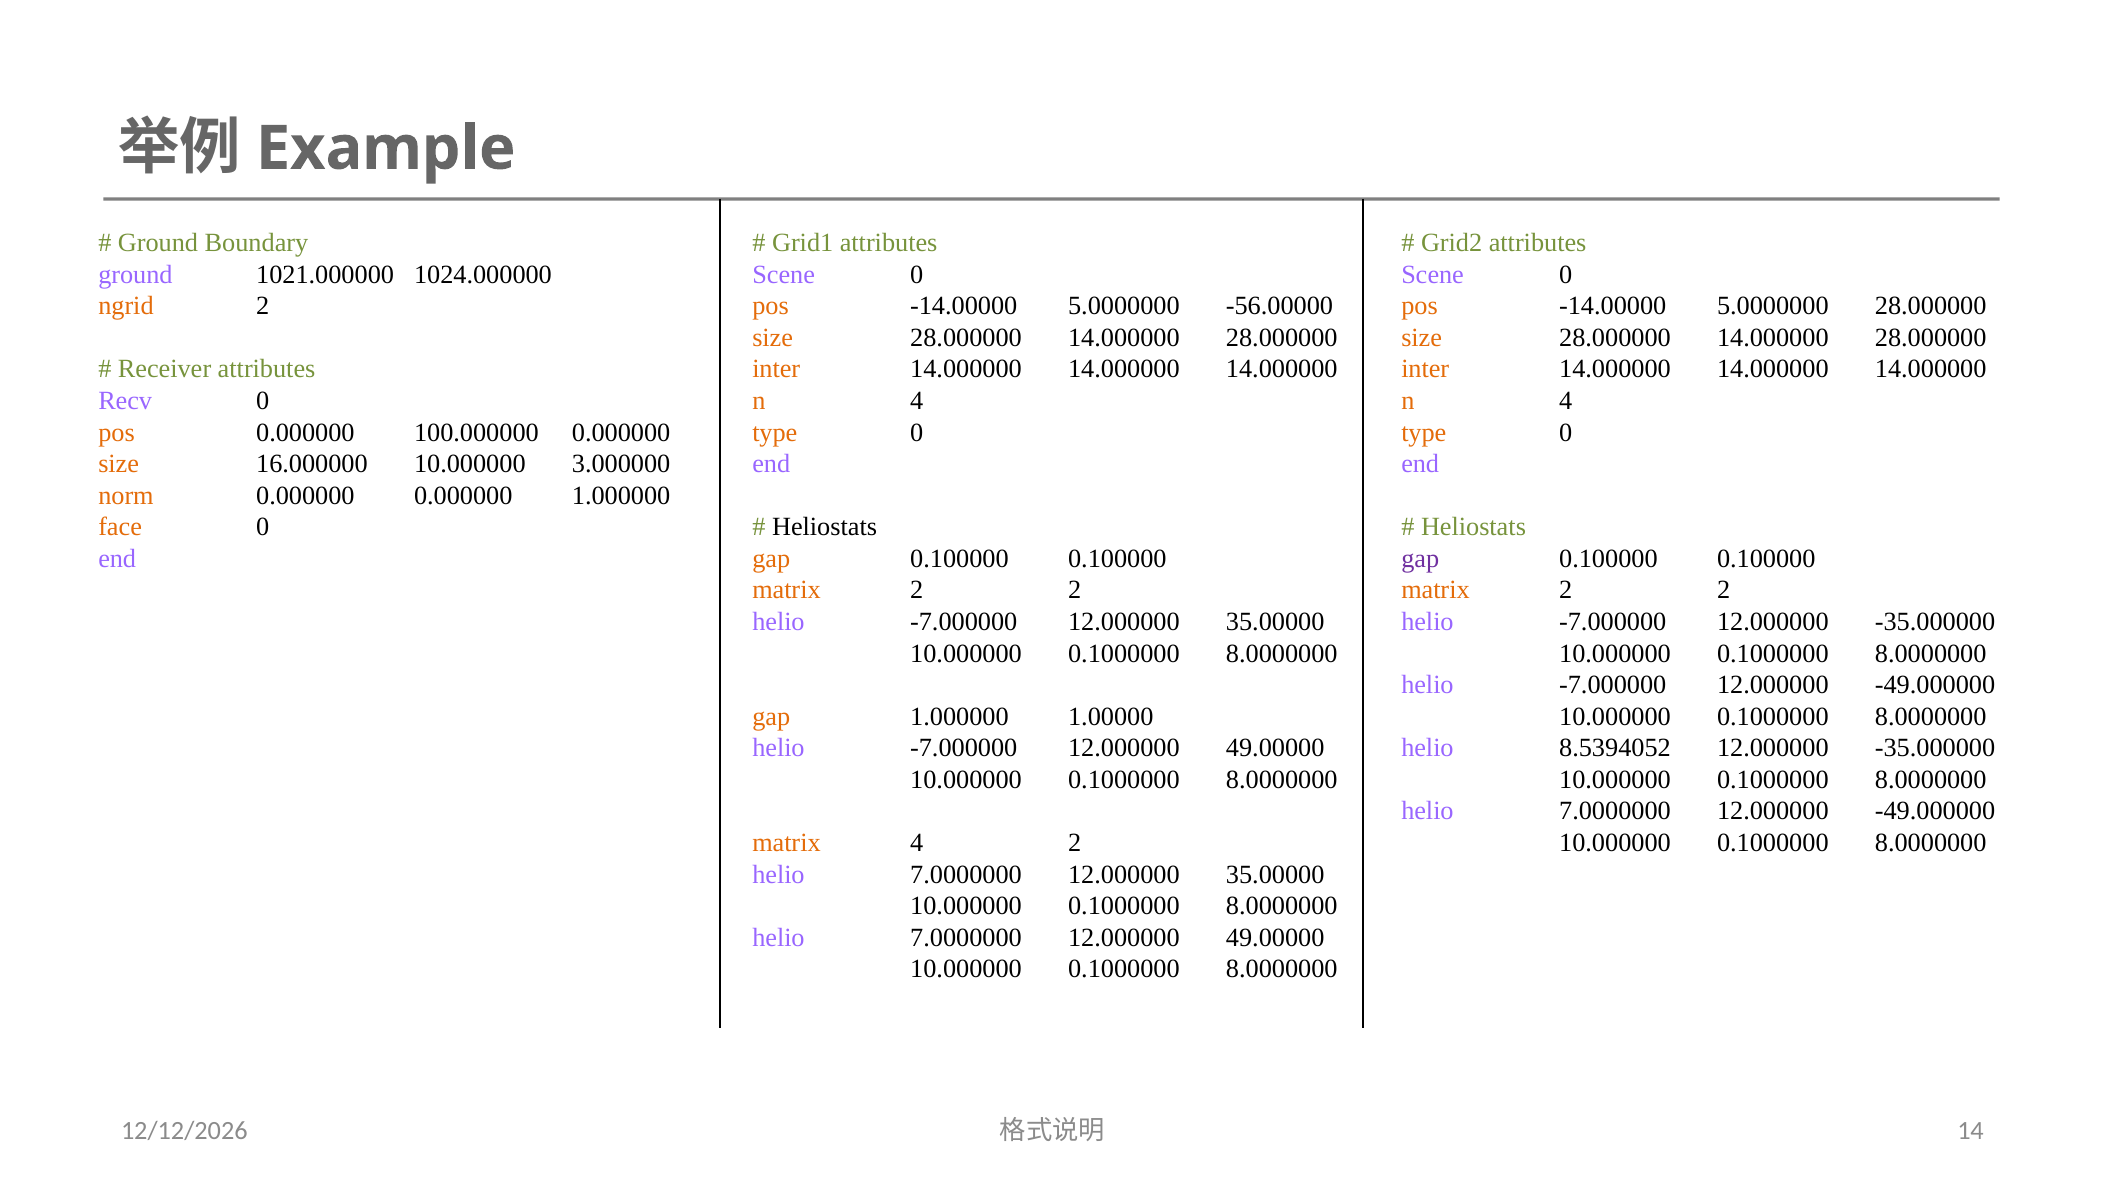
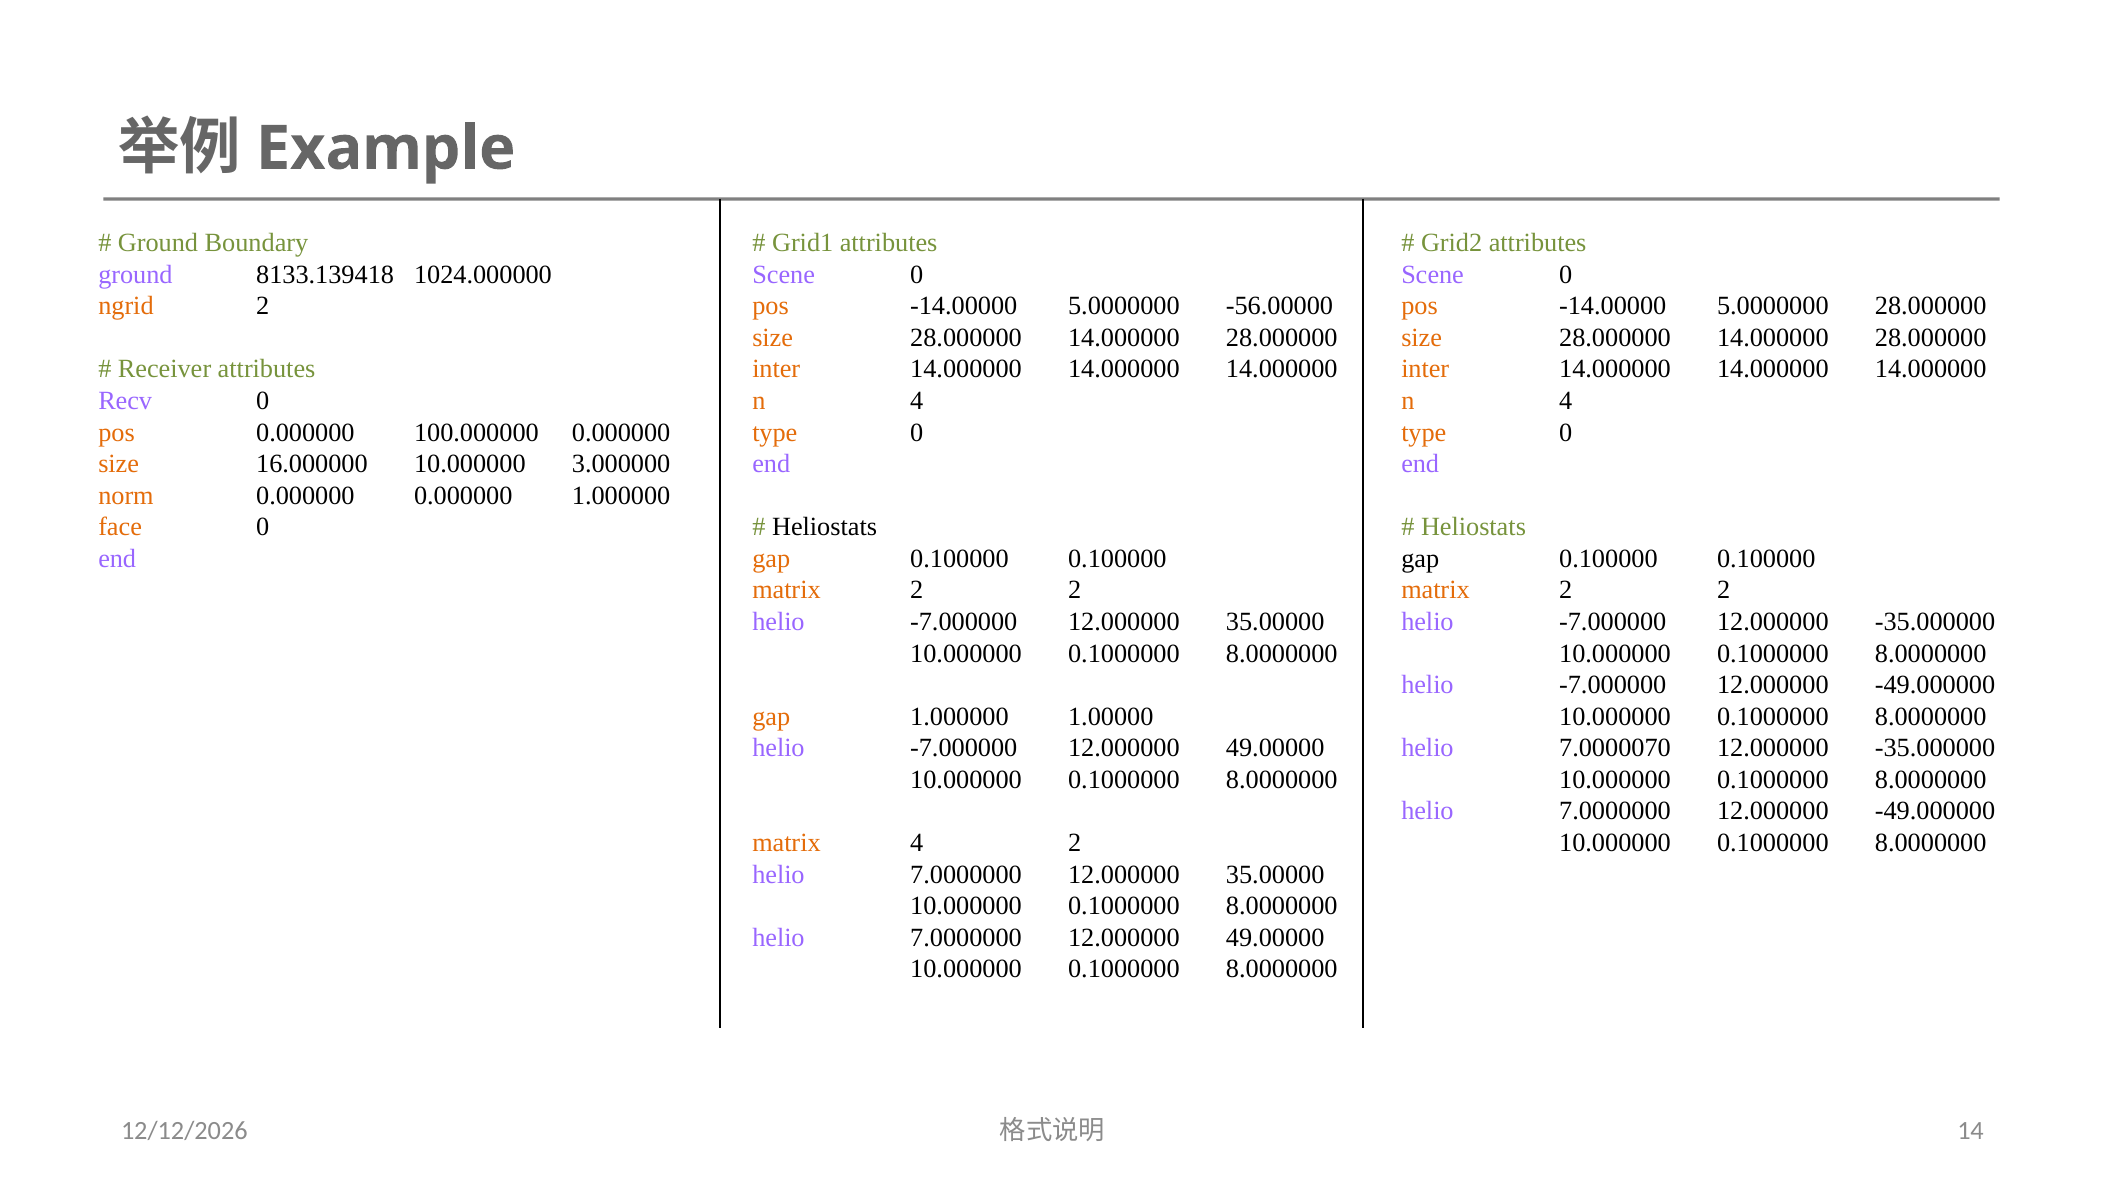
1021.000000: 1021.000000 -> 8133.139418 (325, 275)
gap colour: purple -> black (1420, 559)
8.5394052: 8.5394052 -> 7.0000070 (1615, 748)
